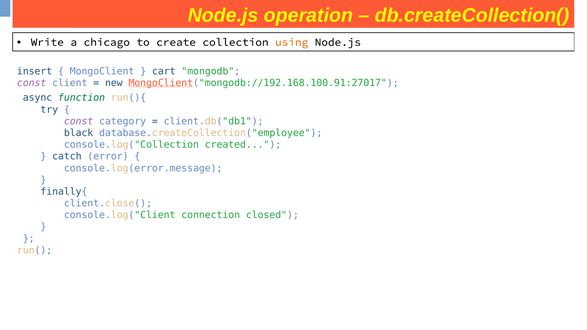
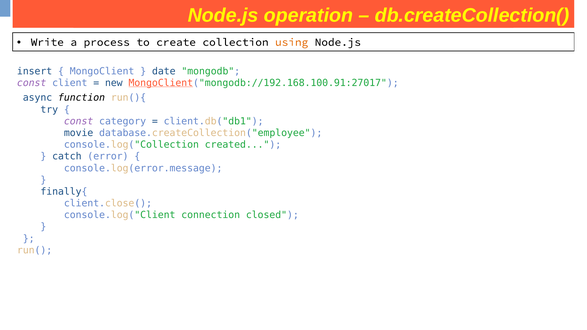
chicago: chicago -> process (107, 42)
cart: cart -> date (164, 71)
function colour: green -> black (82, 98)
black: black -> movie (79, 133)
